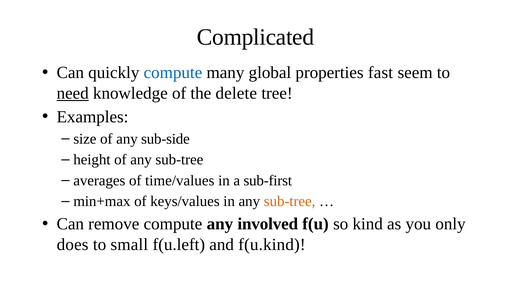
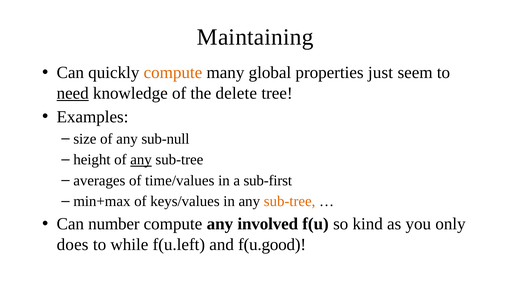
Complicated: Complicated -> Maintaining (255, 37)
compute colour: blue -> orange (173, 73)
fast: fast -> just (380, 73)
sub-side: sub-side -> sub-null (165, 139)
any underline: none -> present (141, 160)
remove: remove -> number (114, 224)
small: small -> while (129, 245)
f(u.kind: f(u.kind -> f(u.good (272, 245)
